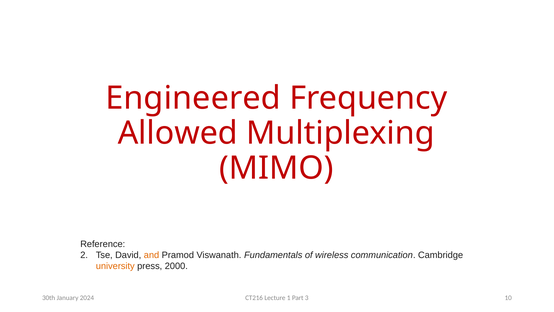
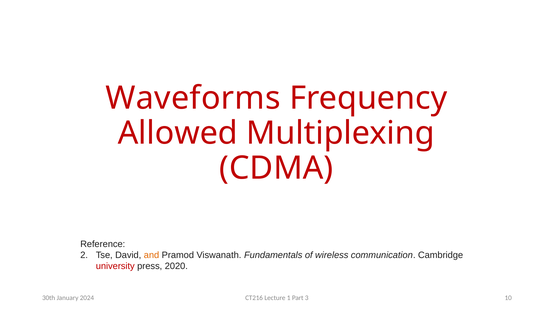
Engineered: Engineered -> Waveforms (193, 98)
MIMO: MIMO -> CDMA (276, 168)
university colour: orange -> red (115, 266)
2000: 2000 -> 2020 (176, 266)
